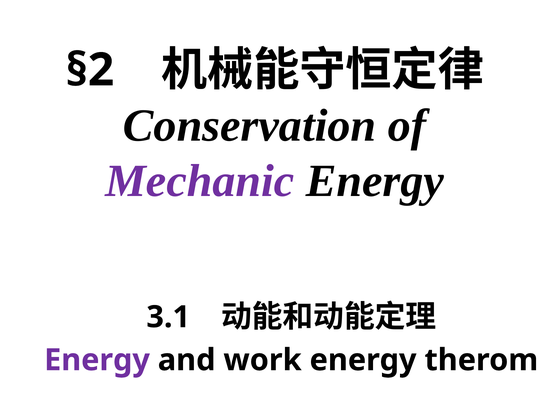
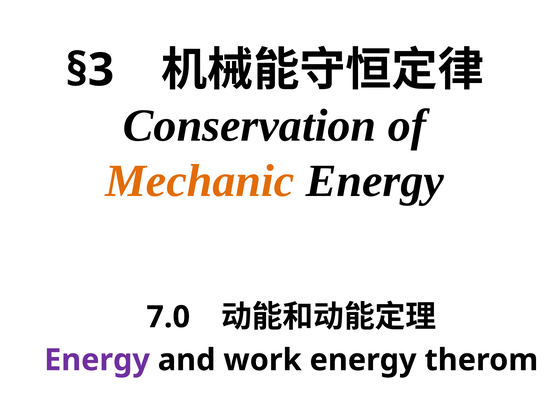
§2: §2 -> §3 (90, 70)
Mechanic colour: purple -> orange (200, 181)
3.1: 3.1 -> 7.0 (168, 317)
